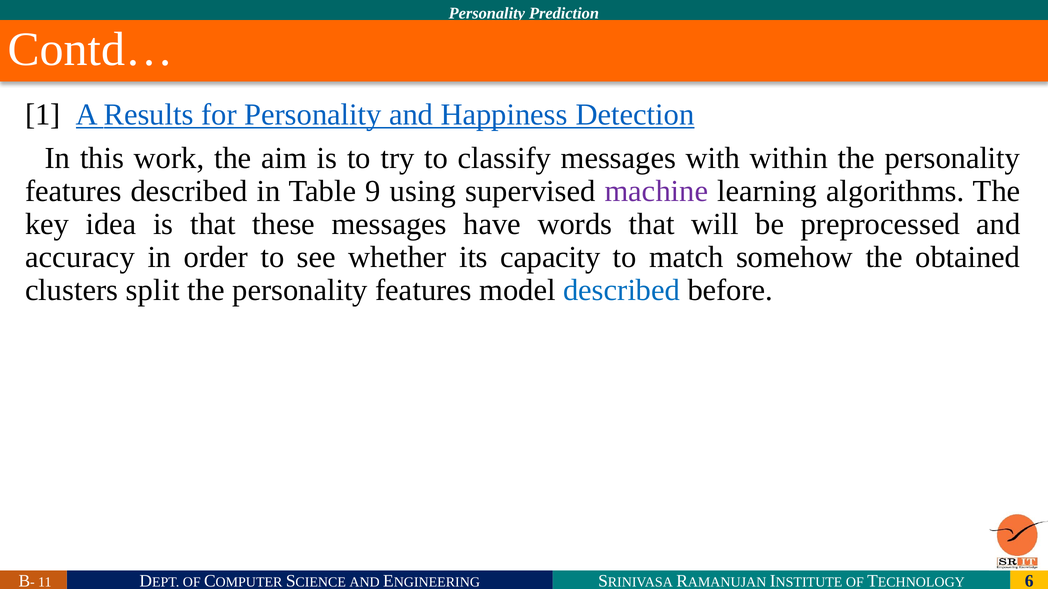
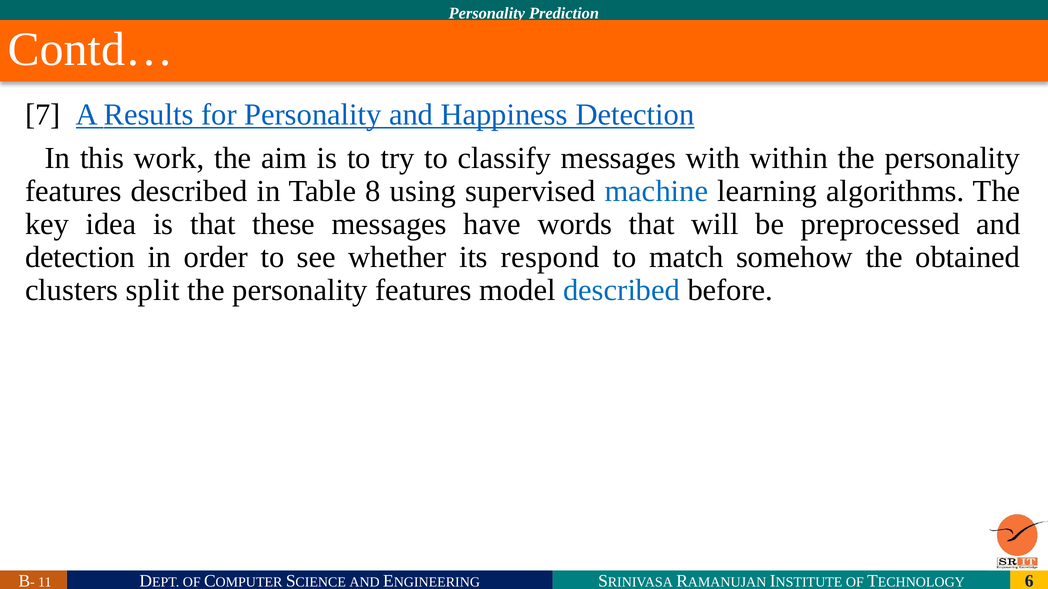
1: 1 -> 7 (43, 115)
9: 9 -> 8 (373, 191)
machine colour: purple -> blue (656, 191)
accuracy: accuracy -> detection (80, 257)
capacity: capacity -> respond (550, 257)
